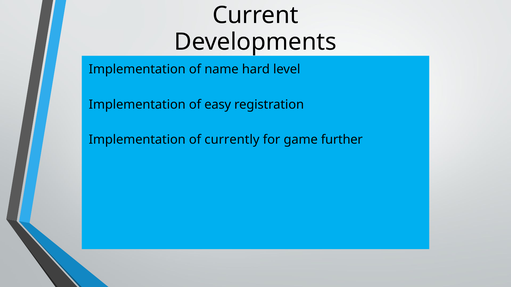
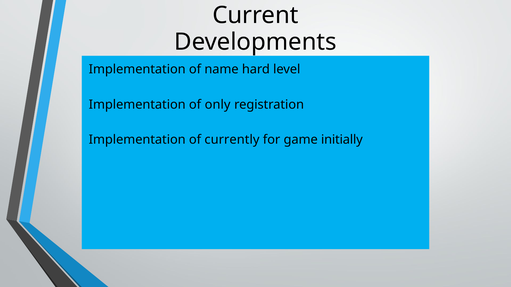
easy: easy -> only (218, 105)
further: further -> initially (342, 140)
